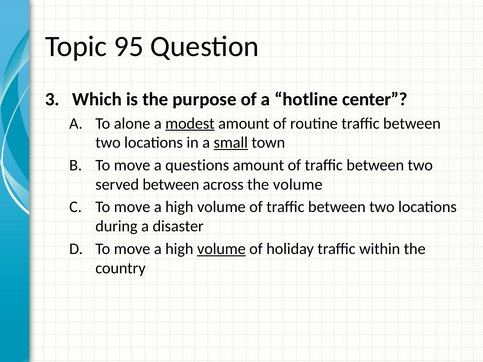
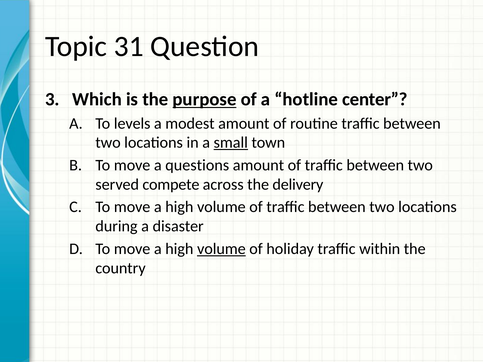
95: 95 -> 31 (129, 46)
purpose underline: none -> present (205, 99)
alone: alone -> levels (132, 123)
modest underline: present -> none (190, 123)
served between: between -> compete (171, 185)
the volume: volume -> delivery (298, 185)
